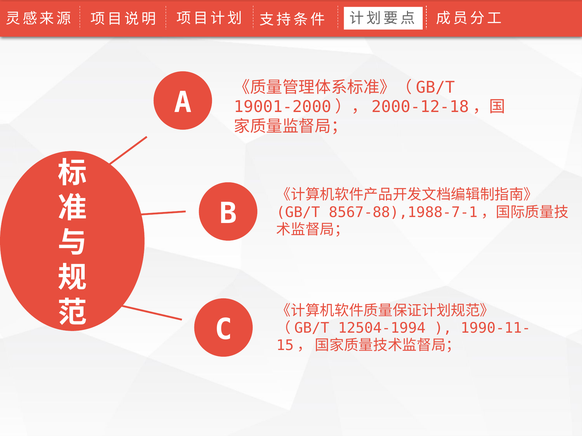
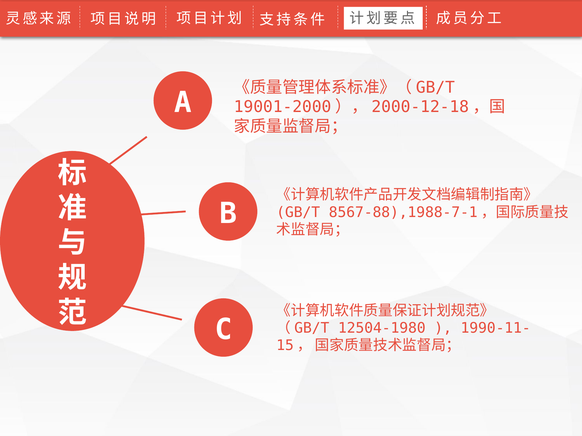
12504-1994: 12504-1994 -> 12504-1980 (382, 328)
